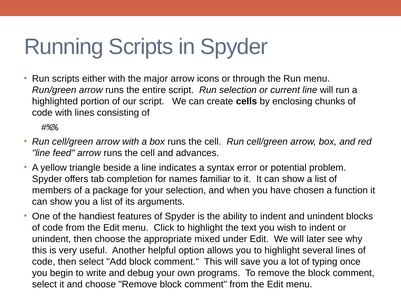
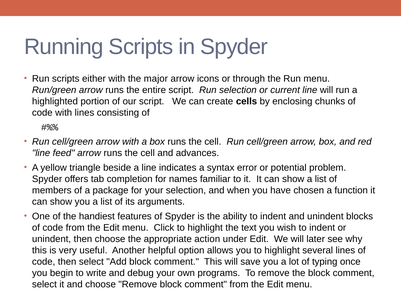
mixed: mixed -> action (207, 239)
